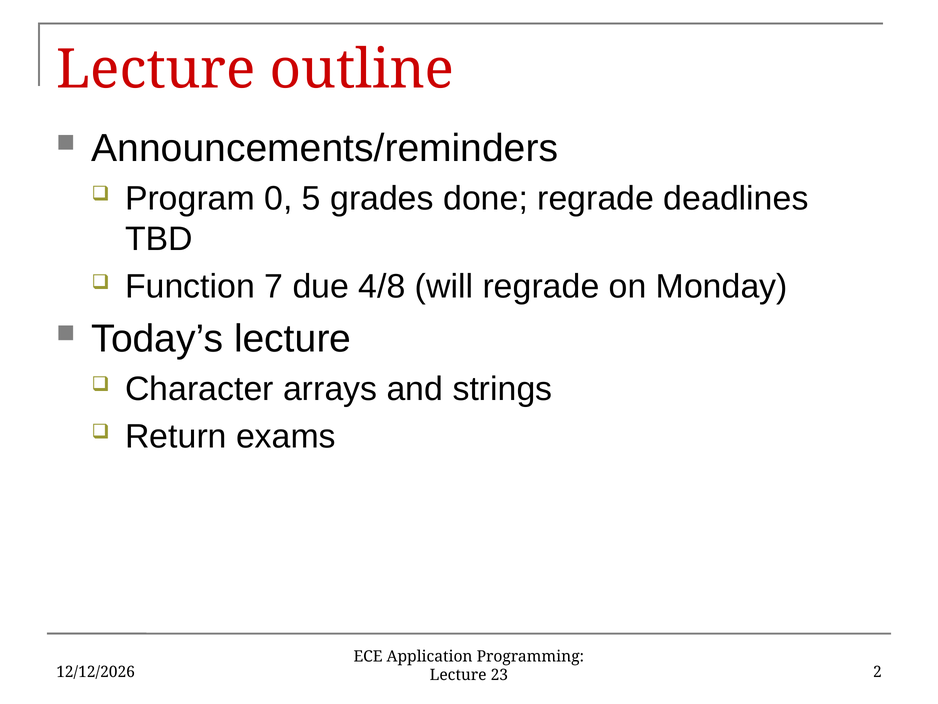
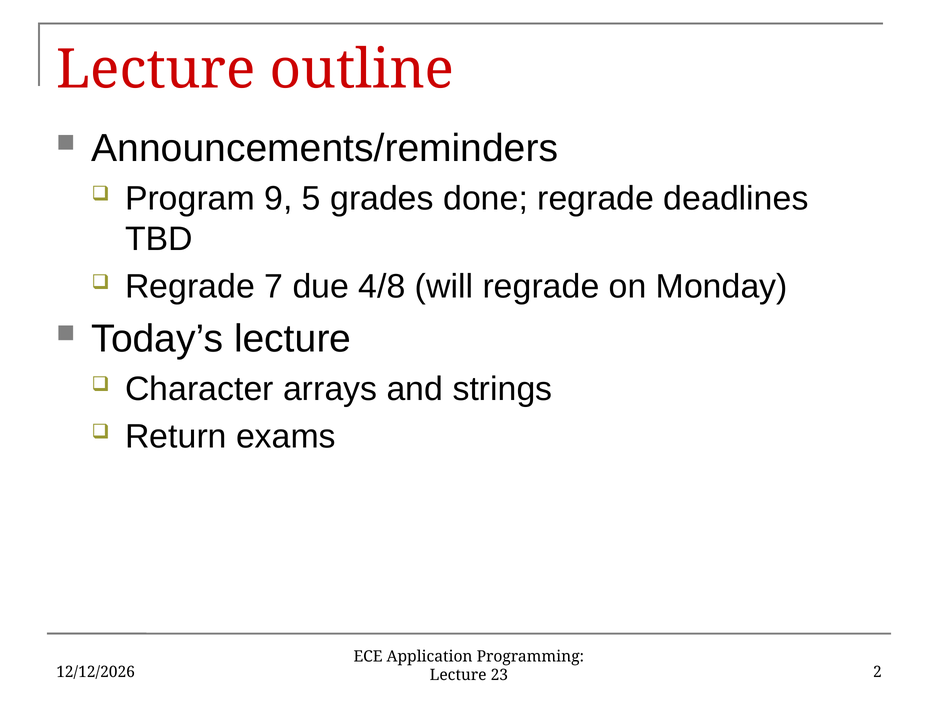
0: 0 -> 9 (278, 198)
Function: Function -> Regrade (190, 287)
